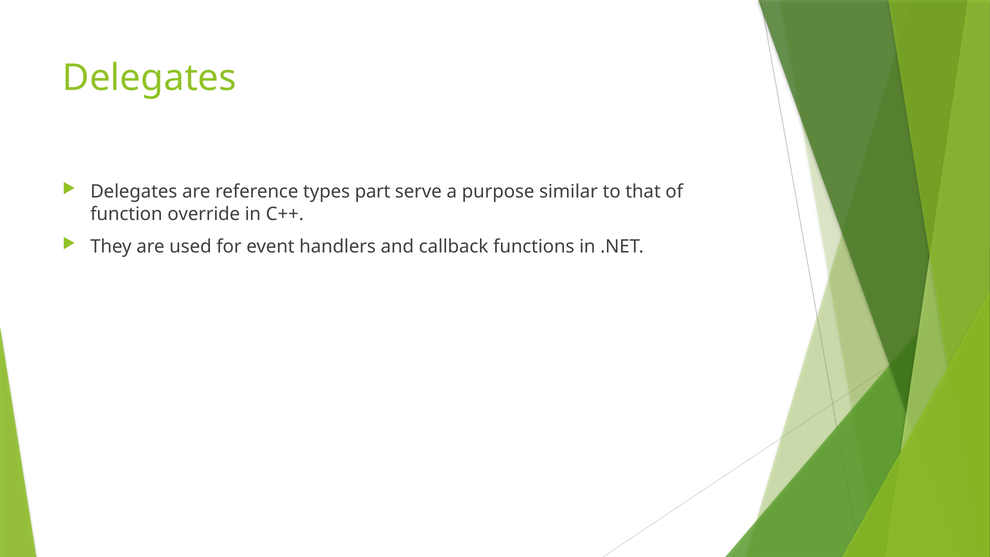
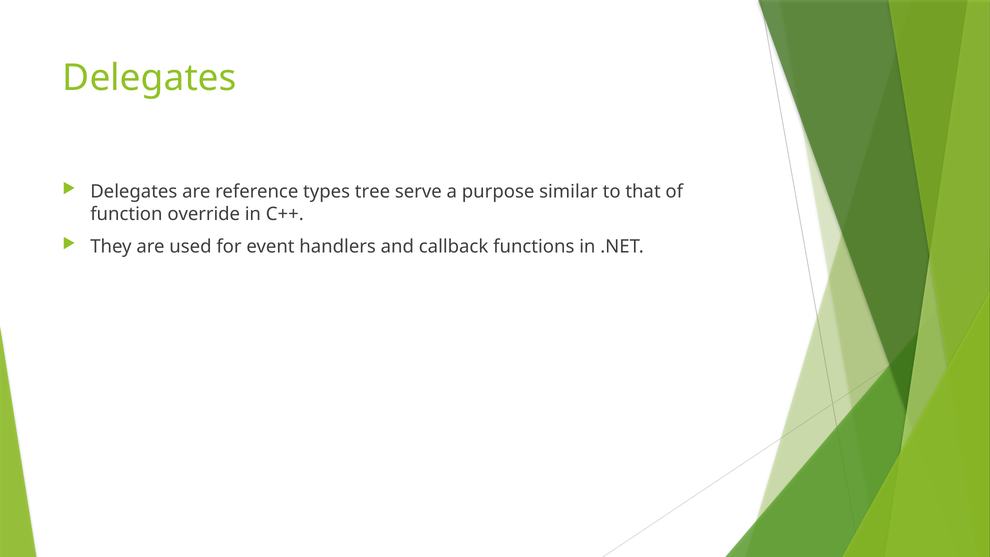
part: part -> tree (373, 192)
